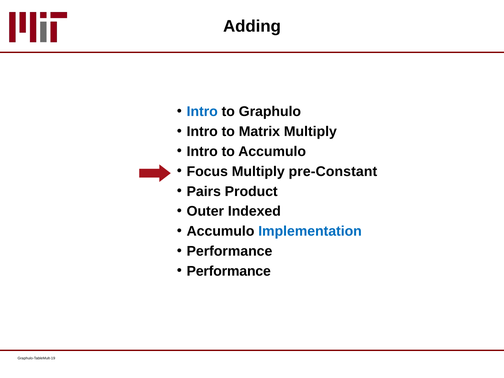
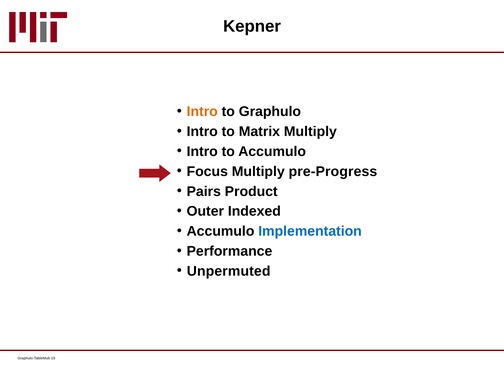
Adding: Adding -> Kepner (252, 26)
Intro colour: blue -> orange (202, 112)
pre-Constant: pre-Constant -> pre-Progress (333, 171)
Performance: Performance -> Unpermuted (229, 271)
